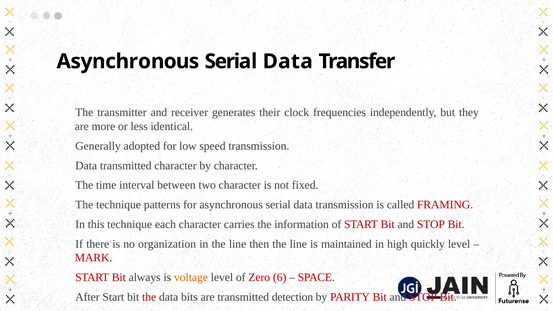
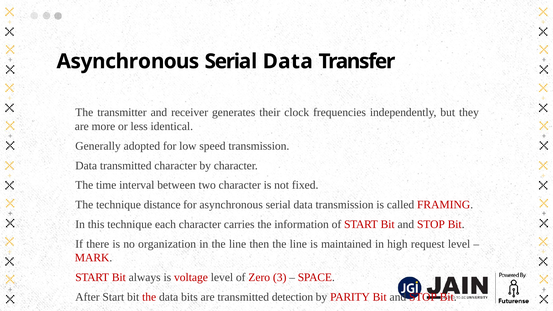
patterns: patterns -> distance (162, 205)
quickly: quickly -> request (428, 244)
voltage colour: orange -> red (191, 277)
6: 6 -> 3 (280, 277)
